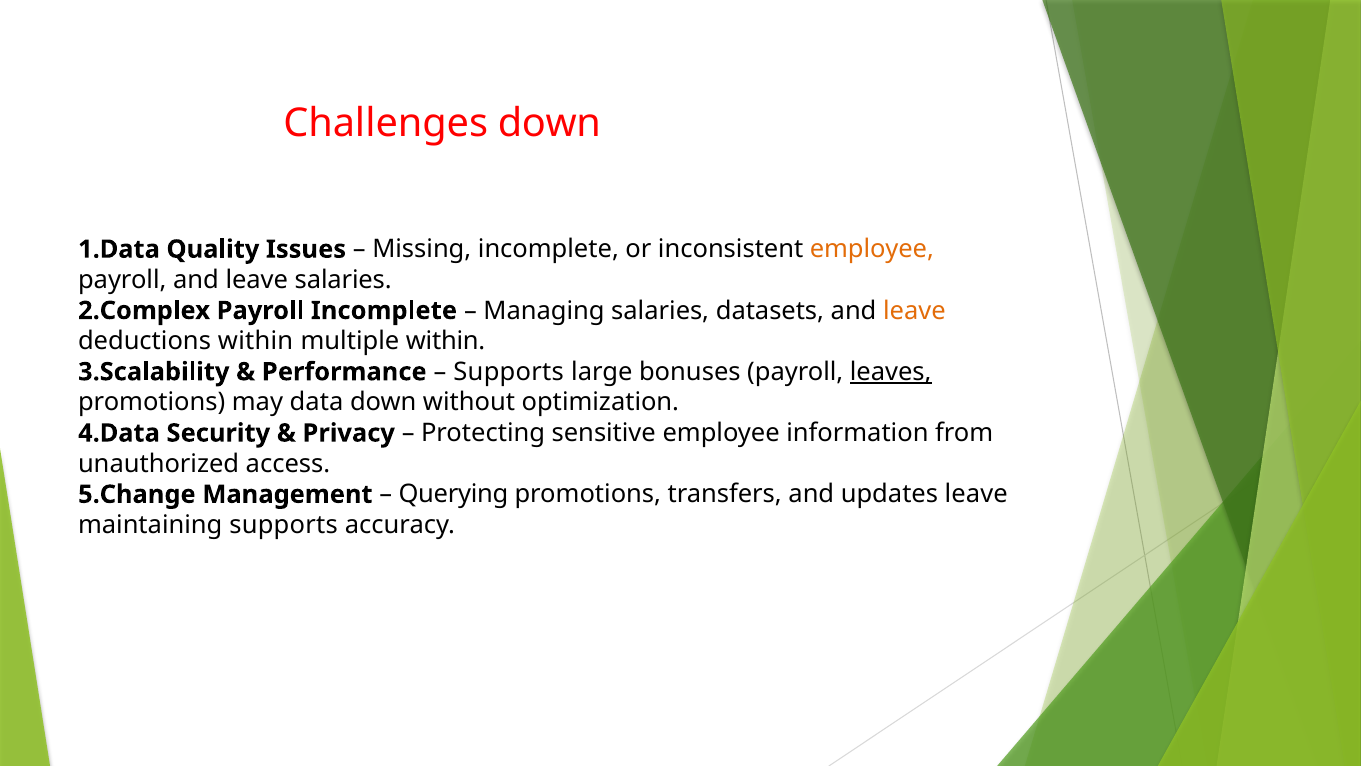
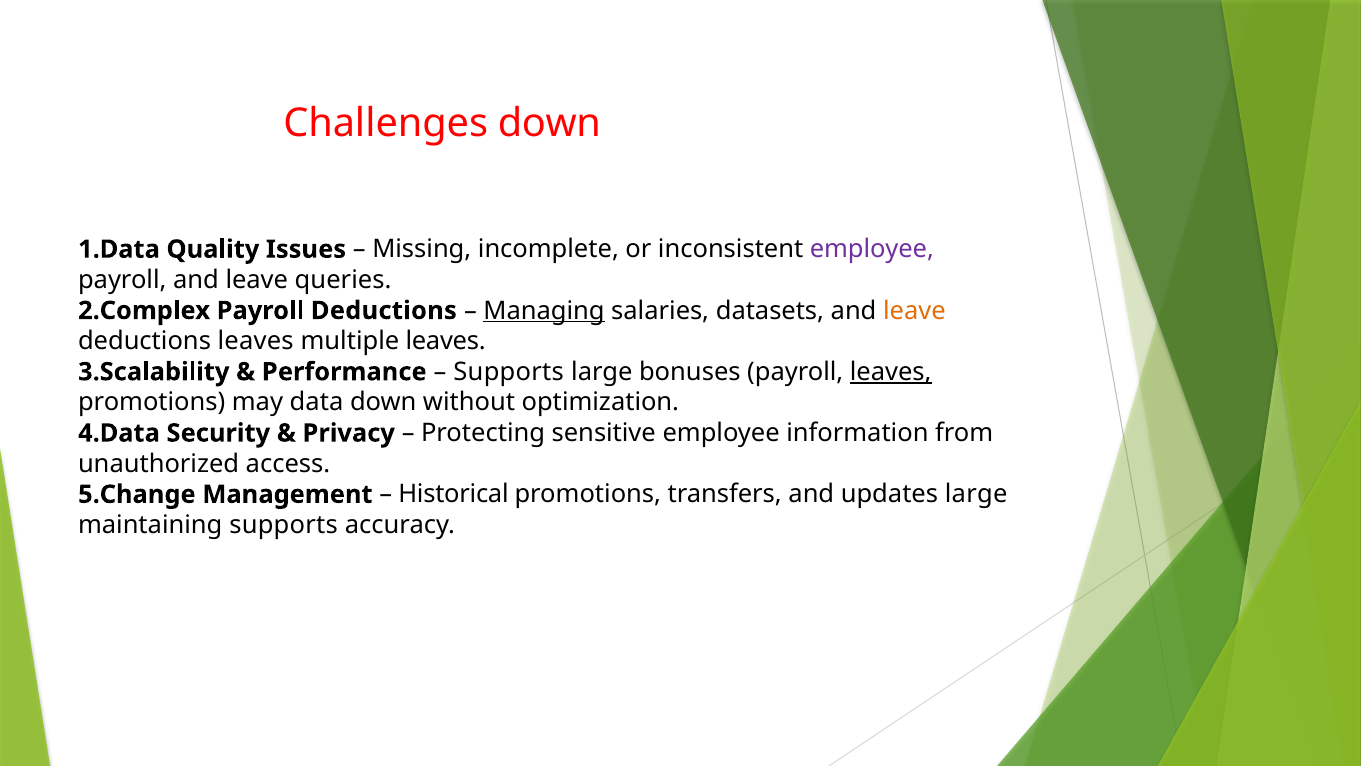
employee colour: orange -> purple (872, 249)
leave salaries: salaries -> queries (343, 280)
Payroll Incomplete: Incomplete -> Deductions (384, 310)
Managing underline: none -> present (544, 310)
deductions within: within -> leaves (256, 341)
multiple within: within -> leaves (446, 341)
Querying: Querying -> Historical (453, 494)
updates leave: leave -> large (976, 494)
